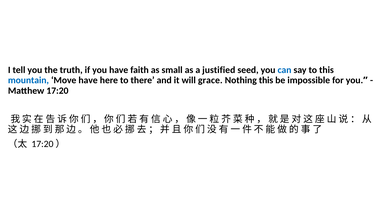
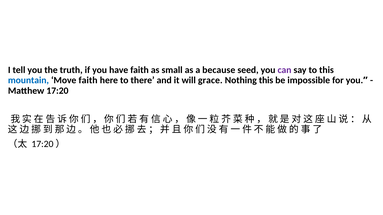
justified: justified -> because (219, 70)
can colour: blue -> purple (284, 70)
Move have: have -> faith (88, 80)
